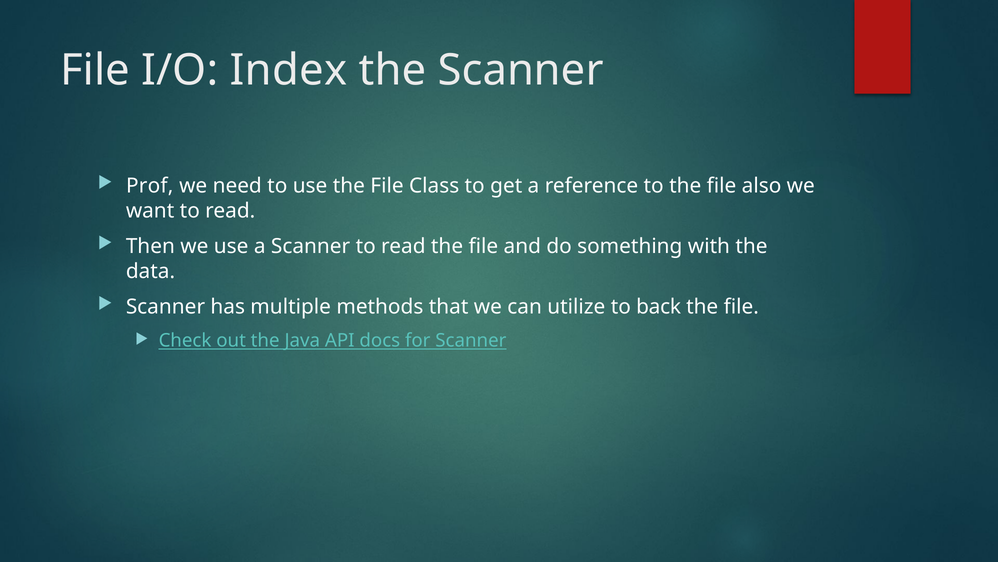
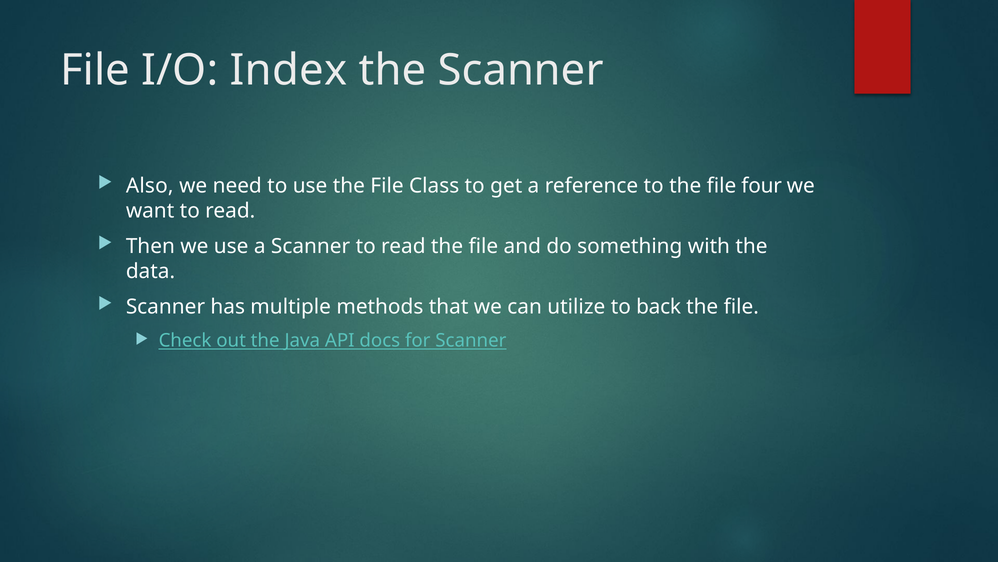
Prof: Prof -> Also (150, 186)
also: also -> four (762, 186)
